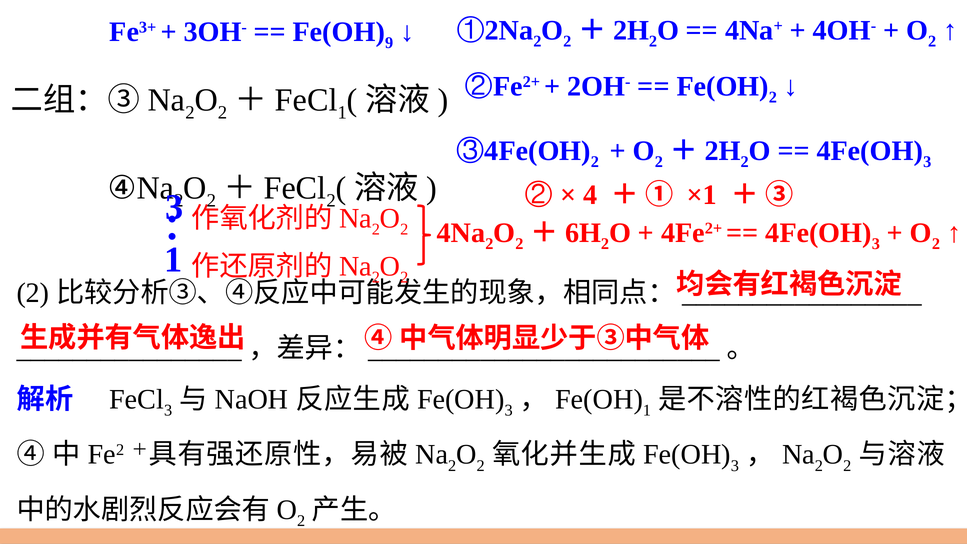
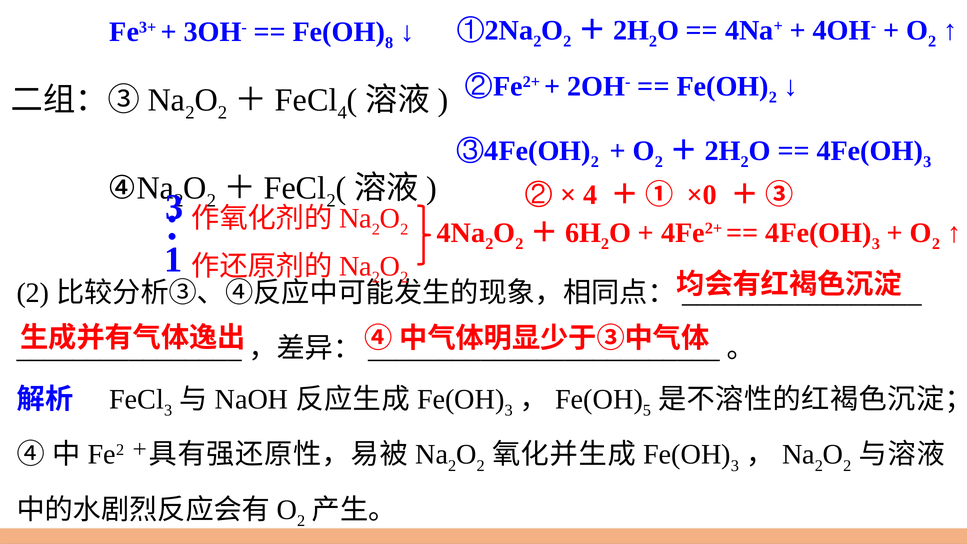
9: 9 -> 8 (389, 43)
1: 1 -> 4 (342, 113)
×1: ×1 -> ×0 (702, 195)
1: 1 -> 5 (647, 410)
